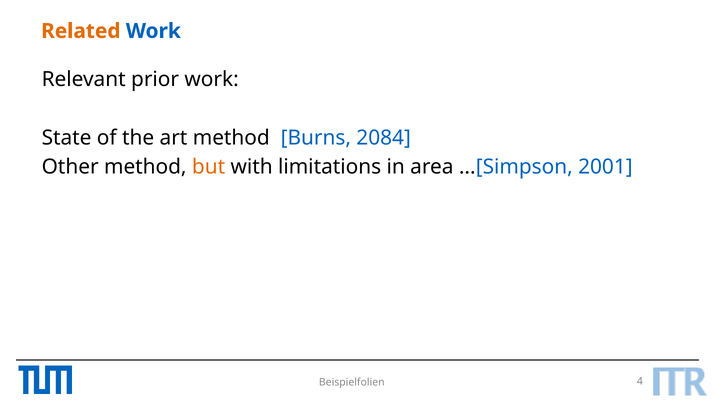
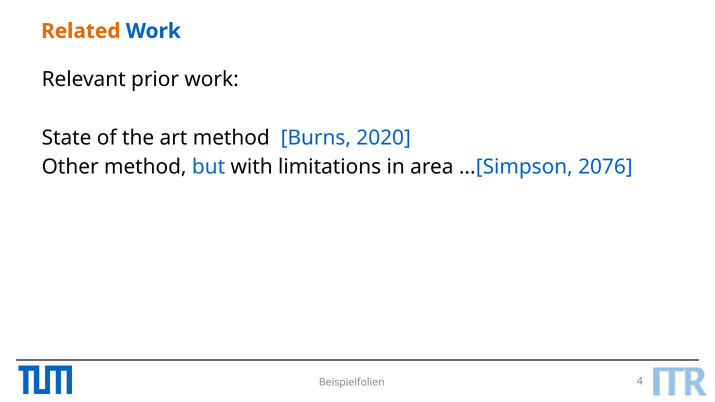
2084: 2084 -> 2020 (384, 138)
but colour: orange -> blue (209, 167)
2001: 2001 -> 2076 (605, 167)
